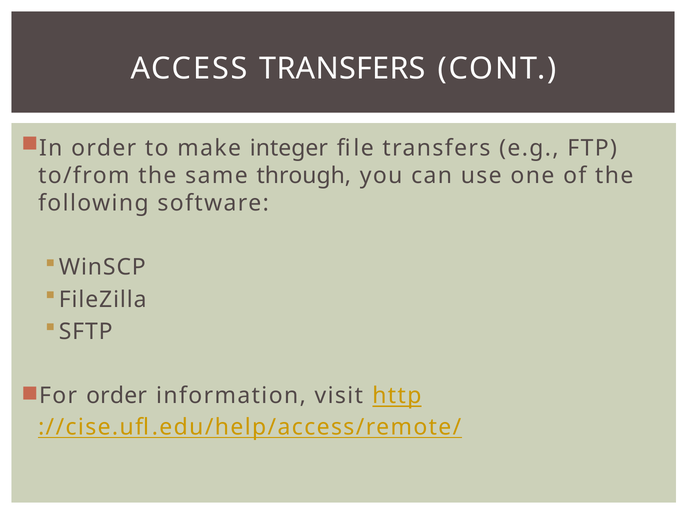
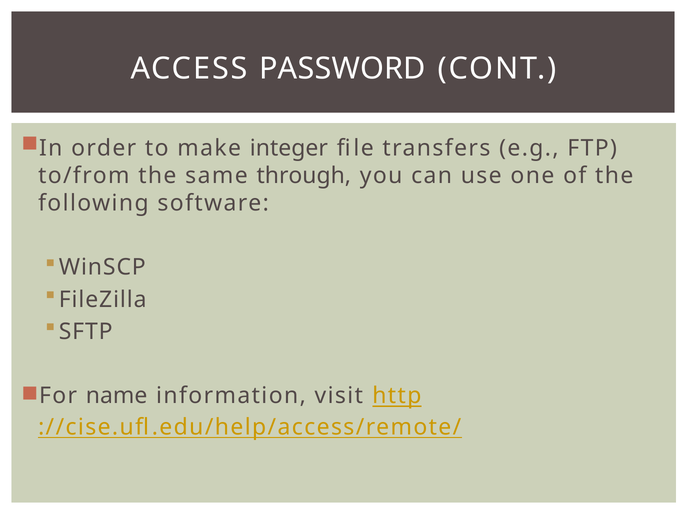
ACCESS TRANSFERS: TRANSFERS -> PASSWORD (343, 69)
For order: order -> name (117, 396)
